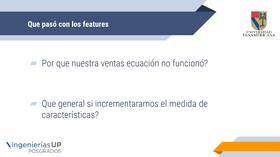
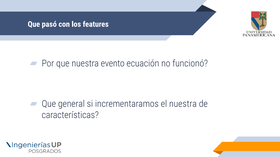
ventas: ventas -> evento (113, 64)
el medida: medida -> nuestra (183, 104)
